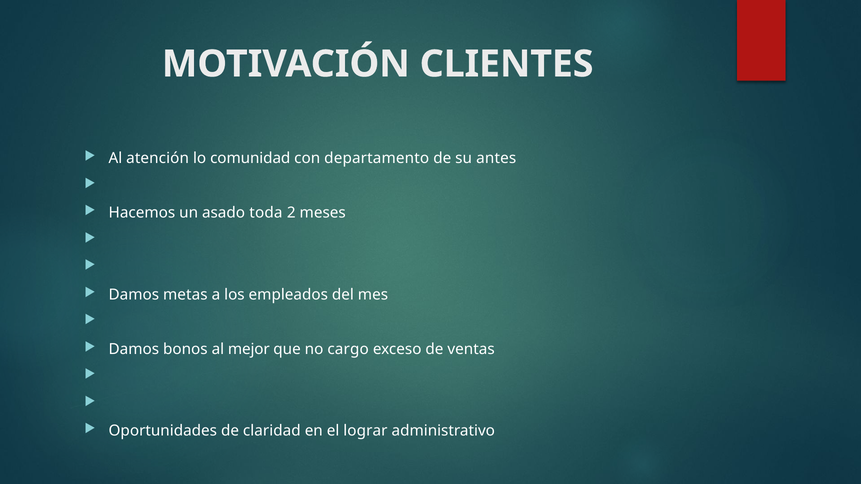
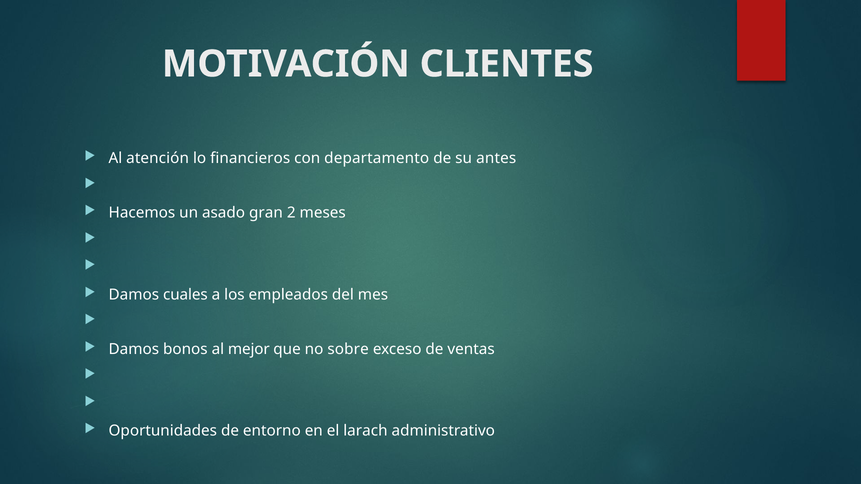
comunidad: comunidad -> financieros (250, 158)
toda: toda -> gran (266, 213)
metas: metas -> cuales (185, 295)
cargo: cargo -> sobre (348, 349)
claridad: claridad -> entorno (272, 431)
lograr: lograr -> larach (365, 431)
